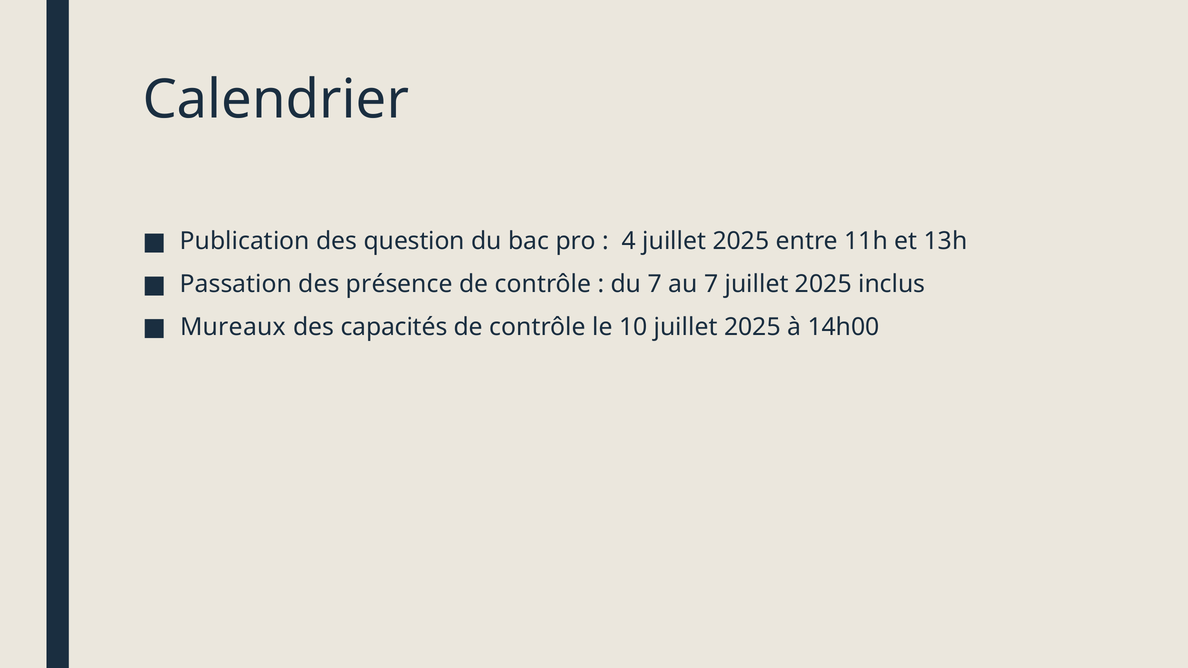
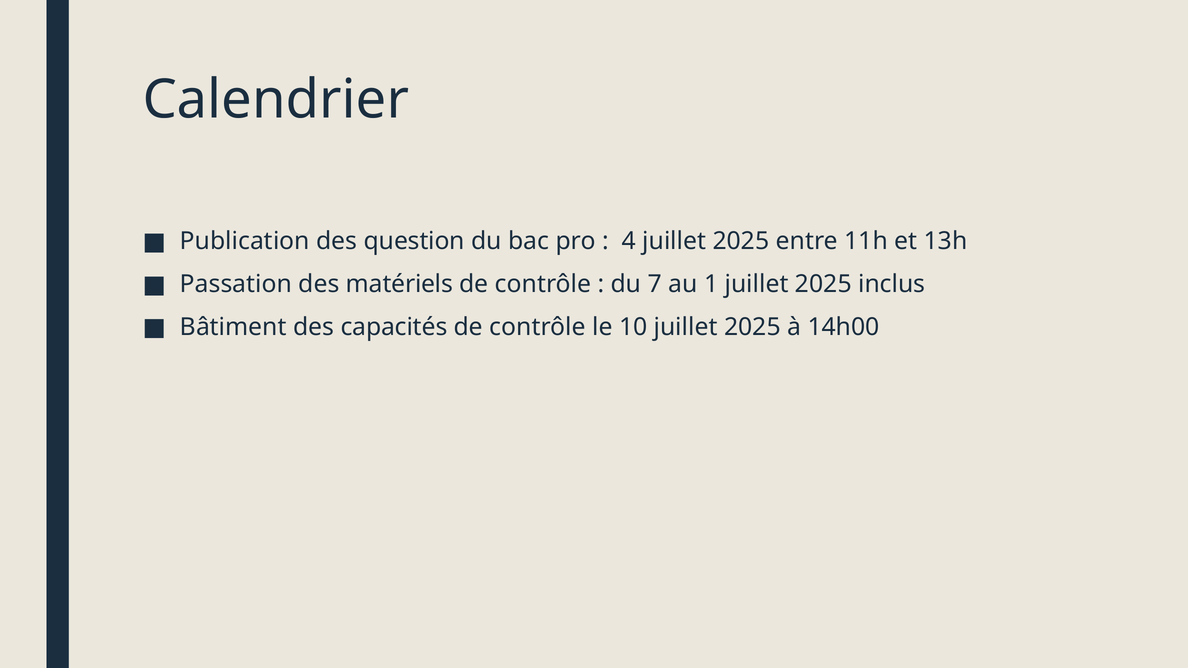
présence: présence -> matériels (399, 284)
au 7: 7 -> 1 (711, 284)
Mureaux: Mureaux -> Bâtiment (233, 327)
